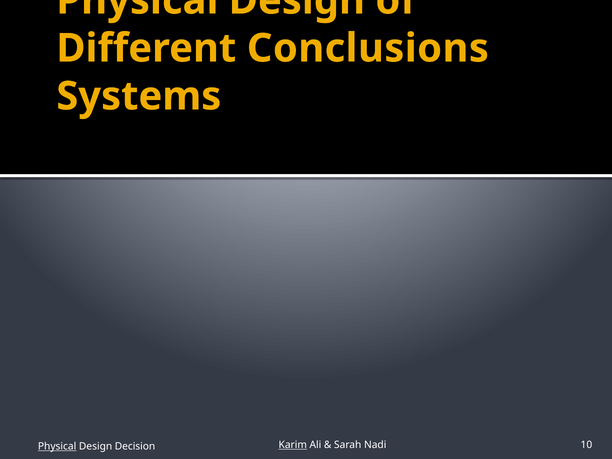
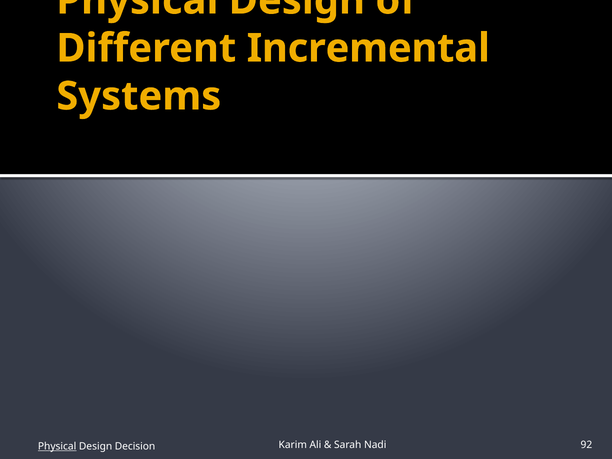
Conclusions: Conclusions -> Incremental (368, 48)
Karim underline: present -> none (293, 445)
10: 10 -> 92 (586, 445)
